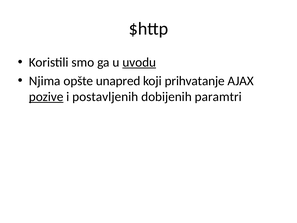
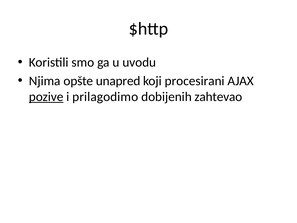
uvodu underline: present -> none (139, 62)
prihvatanje: prihvatanje -> procesirani (195, 81)
postavljenih: postavljenih -> prilagodimo (105, 97)
paramtri: paramtri -> zahtevao (218, 97)
